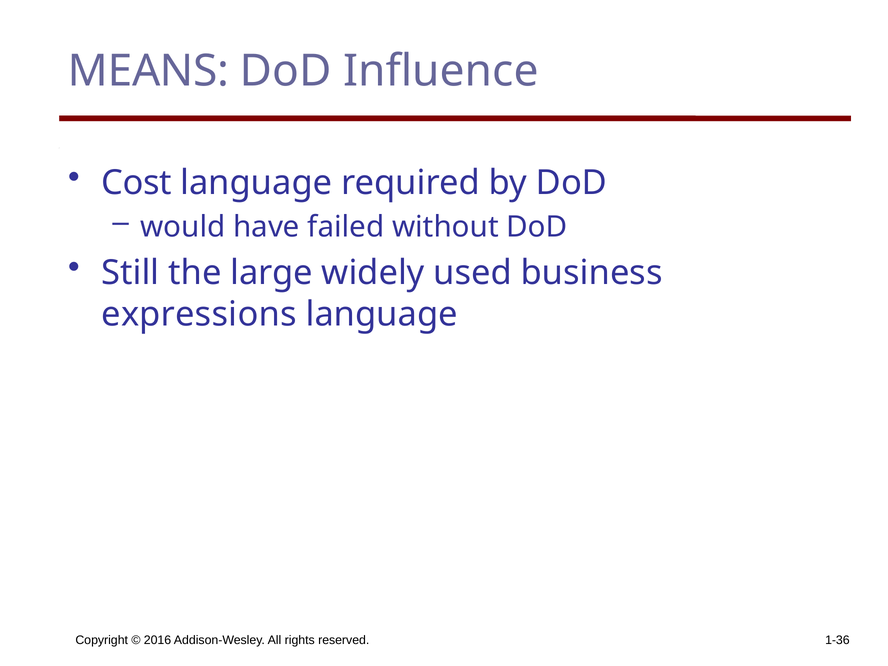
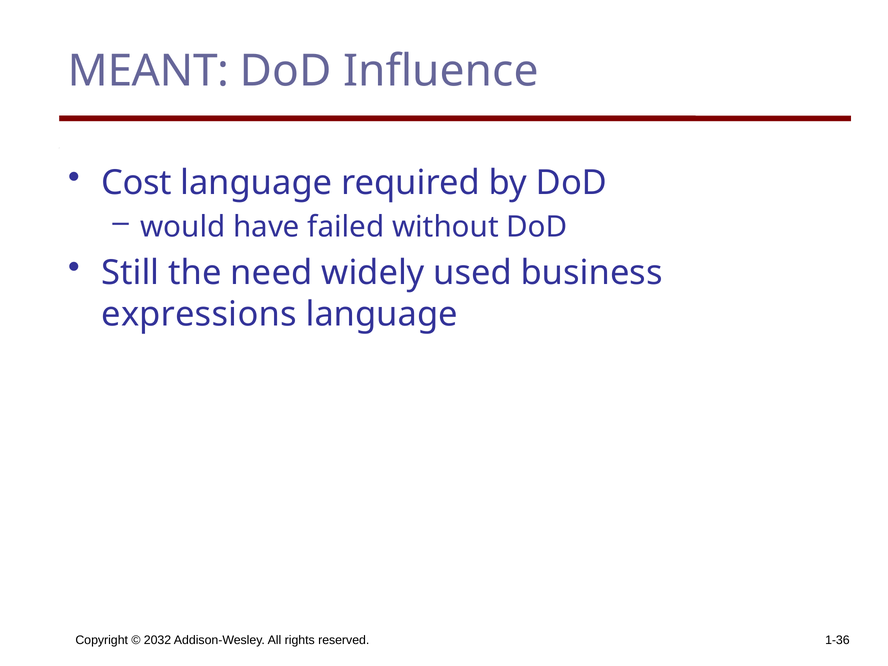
MEANS: MEANS -> MEANT (148, 71)
large: large -> need (271, 273)
2016: 2016 -> 2032 (158, 640)
